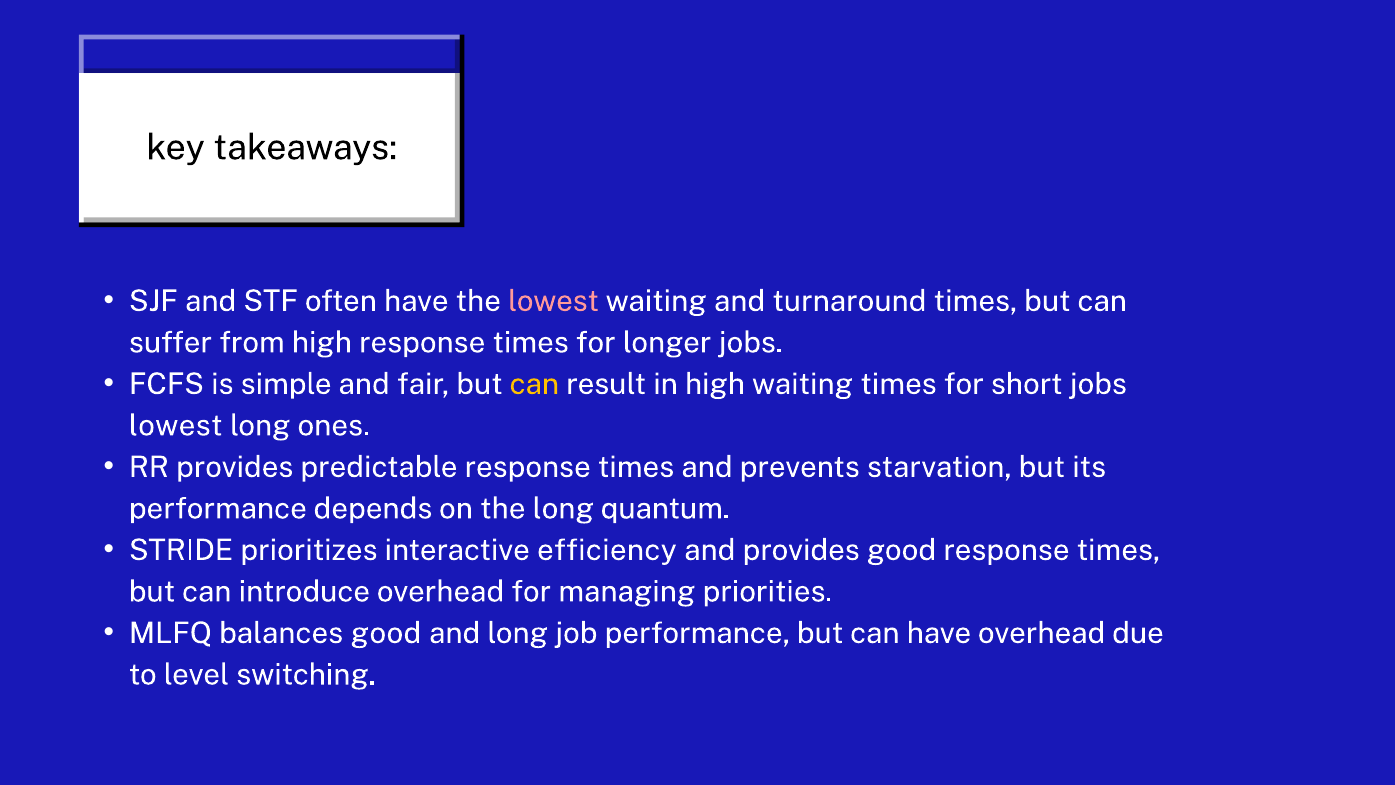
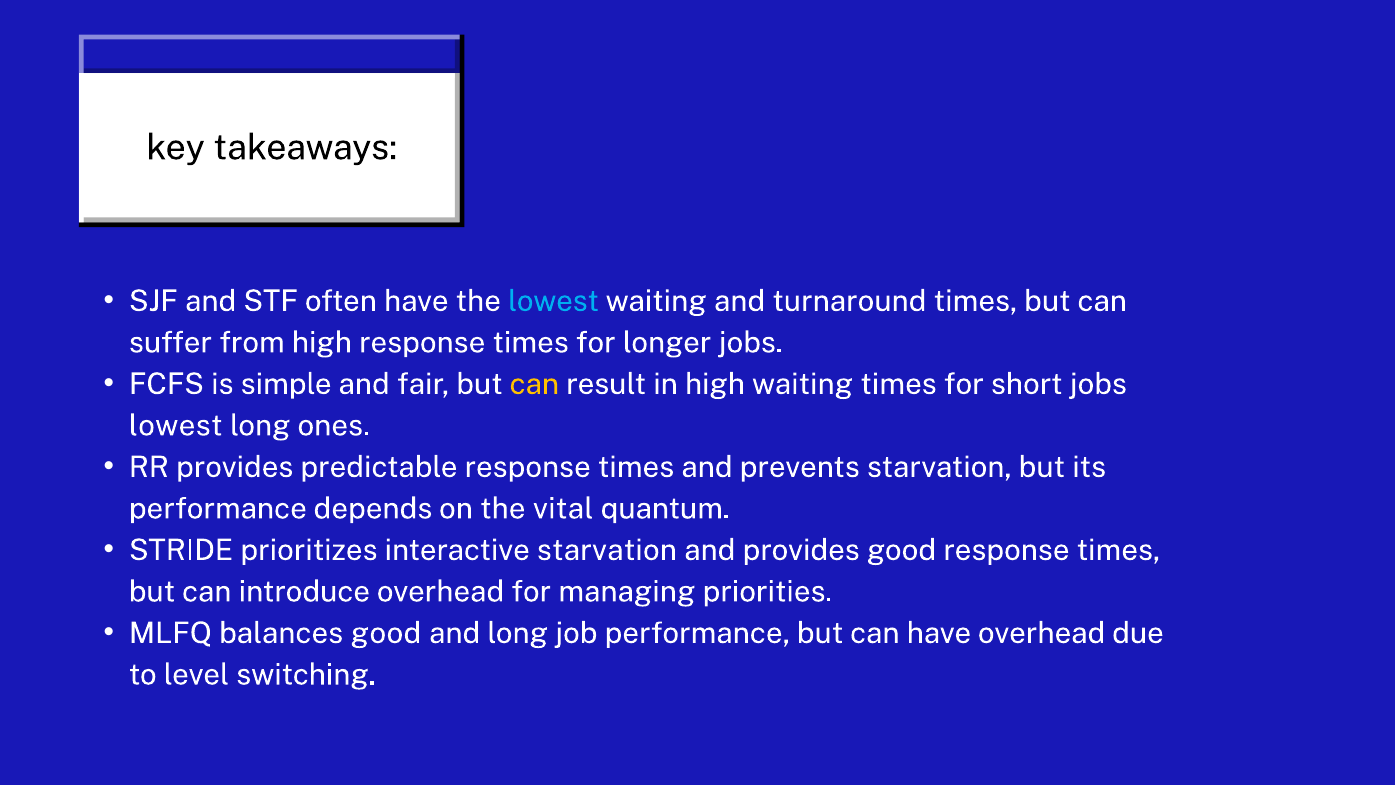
lowest colour: pink -> light blue (553, 301)
the long: long -> vital (563, 508)
interactive efficiency: efficiency -> starvation (607, 550)
